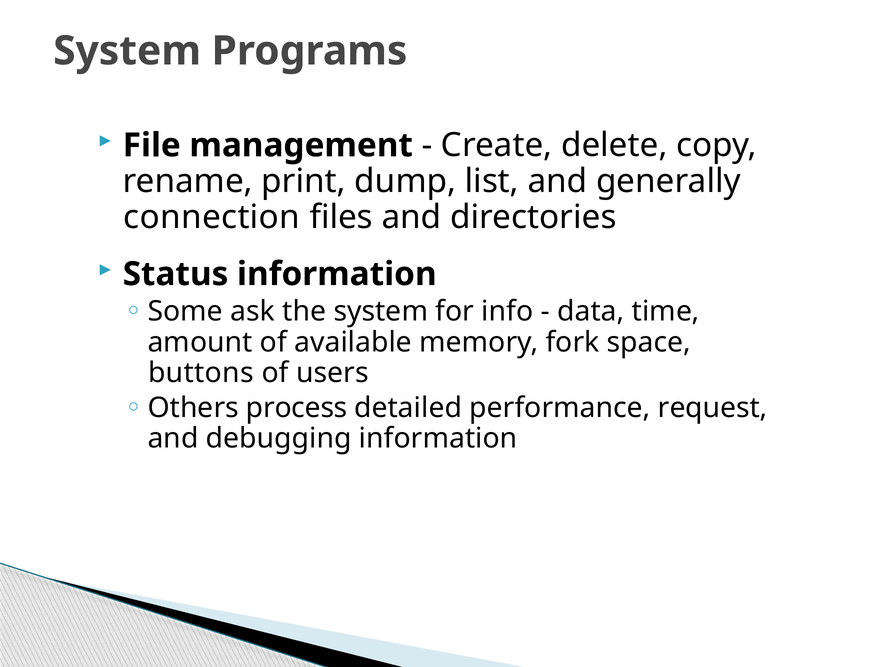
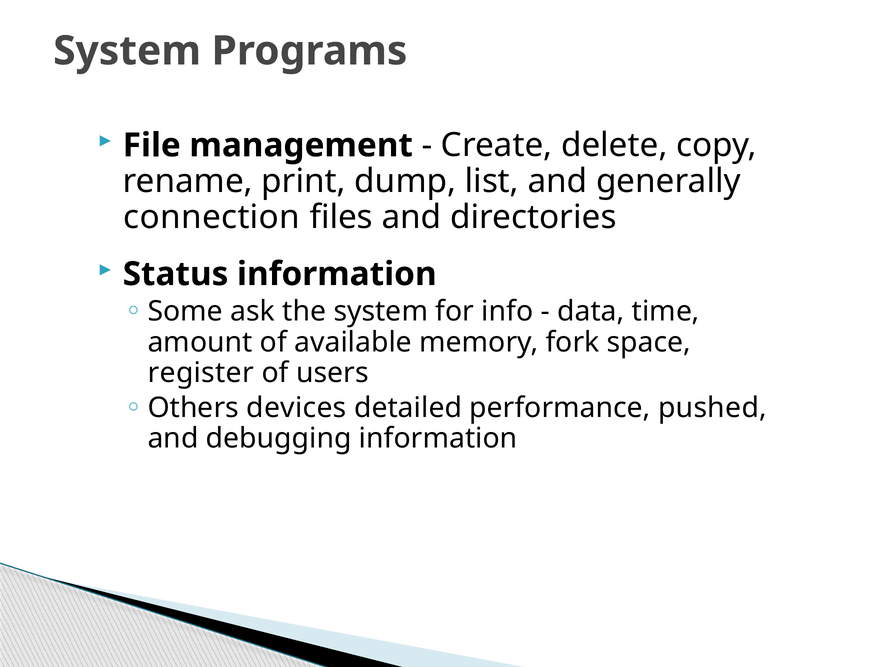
buttons: buttons -> register (201, 373)
process: process -> devices (296, 408)
request: request -> pushed (712, 408)
